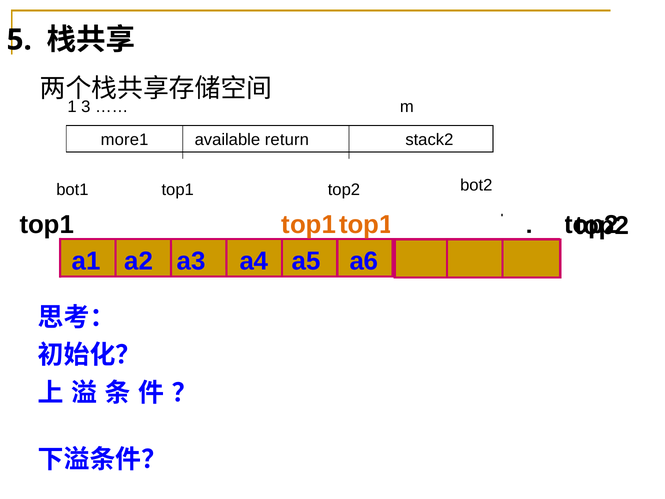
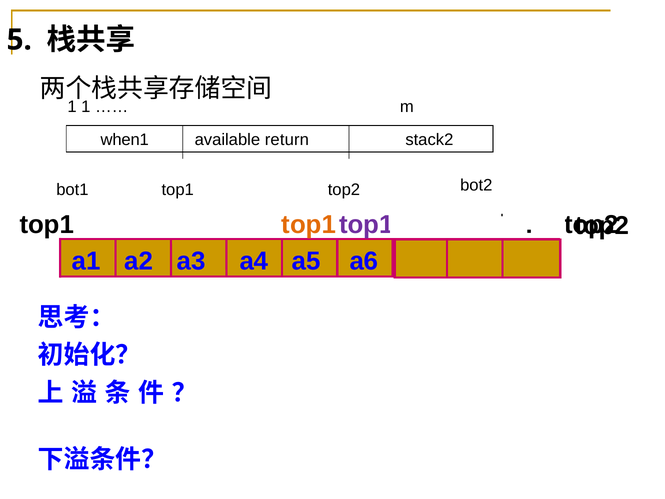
1 3: 3 -> 1 (86, 107)
more1: more1 -> when1 (125, 140)
top1 colour: orange -> purple (366, 224)
